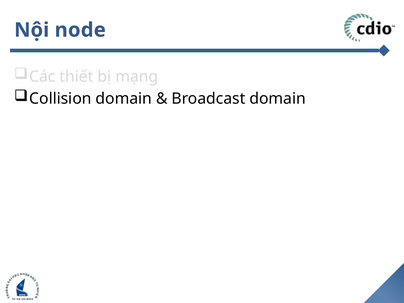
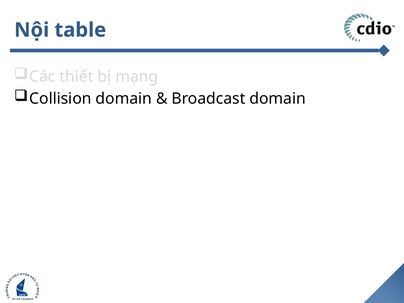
node: node -> table (80, 30)
